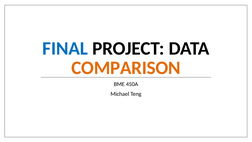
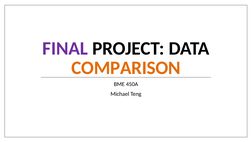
FINAL colour: blue -> purple (65, 48)
